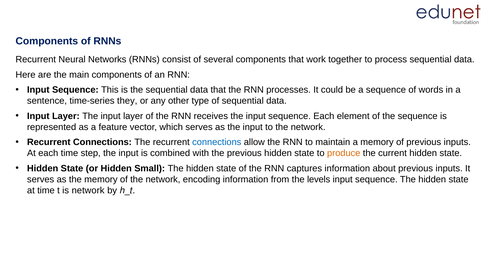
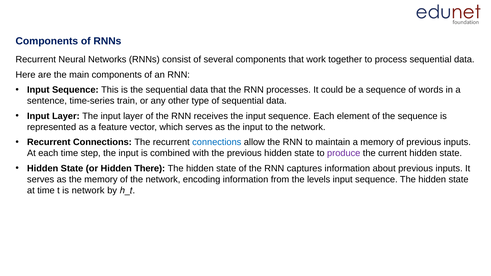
they: they -> train (127, 101)
produce colour: orange -> purple (344, 153)
Small: Small -> There (150, 168)
